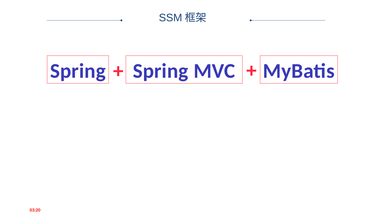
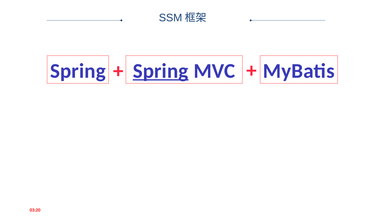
Spring underline: none -> present (161, 71)
